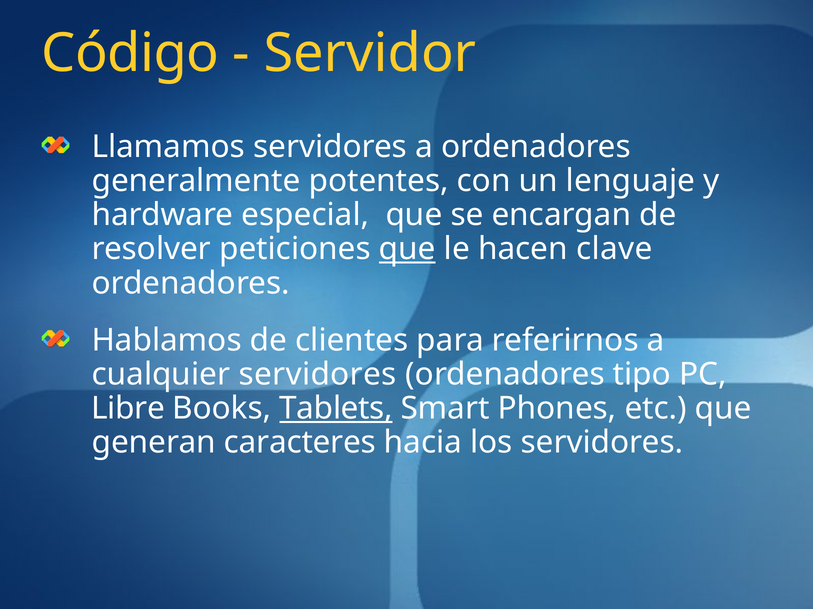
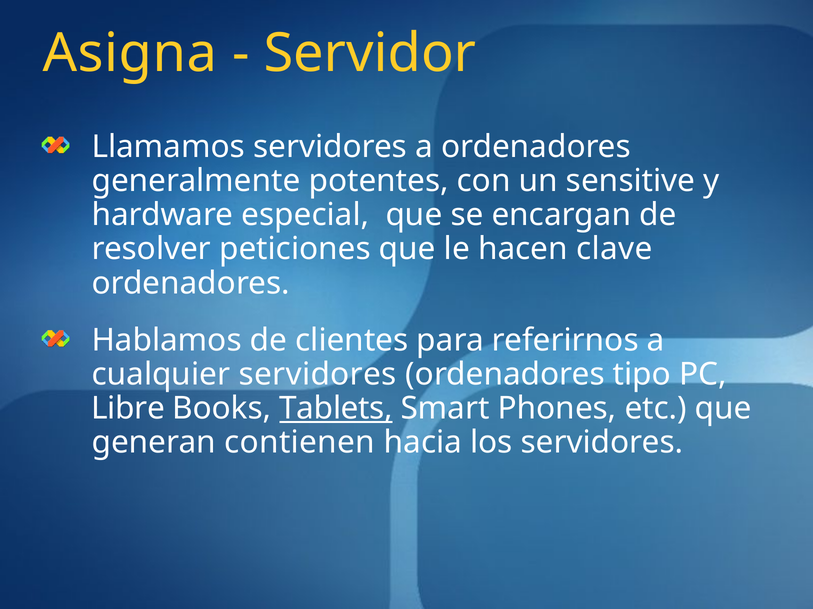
Código: Código -> Asigna (130, 53)
lenguaje: lenguaje -> sensitive (631, 181)
que underline: present -> none (407, 249)
caracteres: caracteres -> contienen (300, 443)
